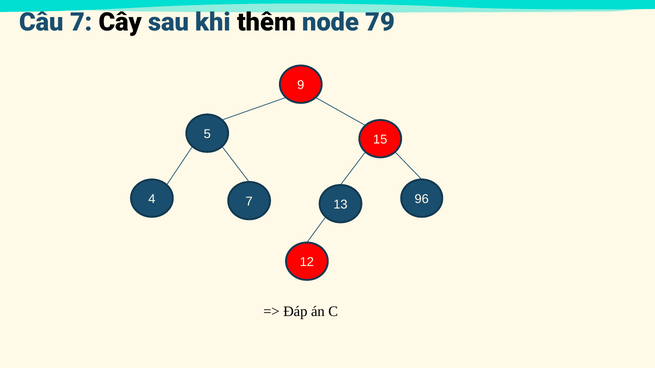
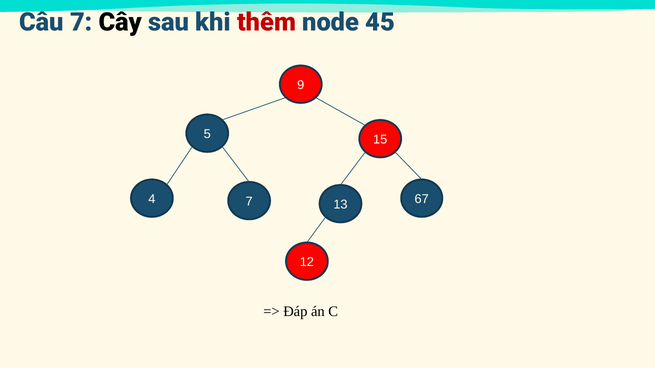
thêm colour: black -> red (266, 22)
79: 79 -> 45 (380, 22)
96: 96 -> 67 (422, 199)
